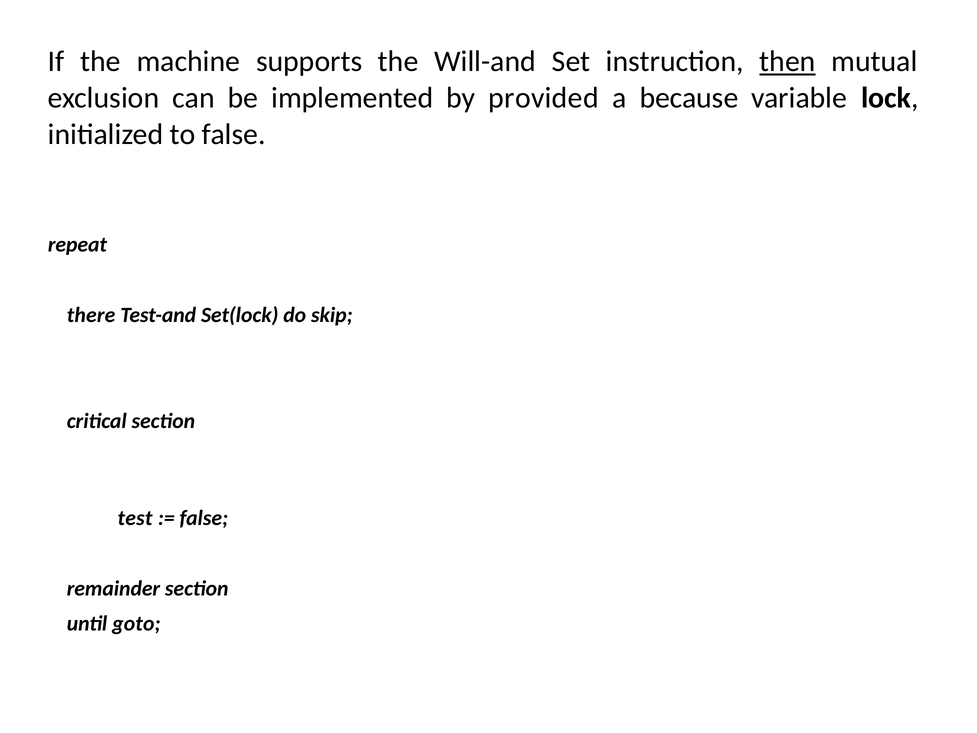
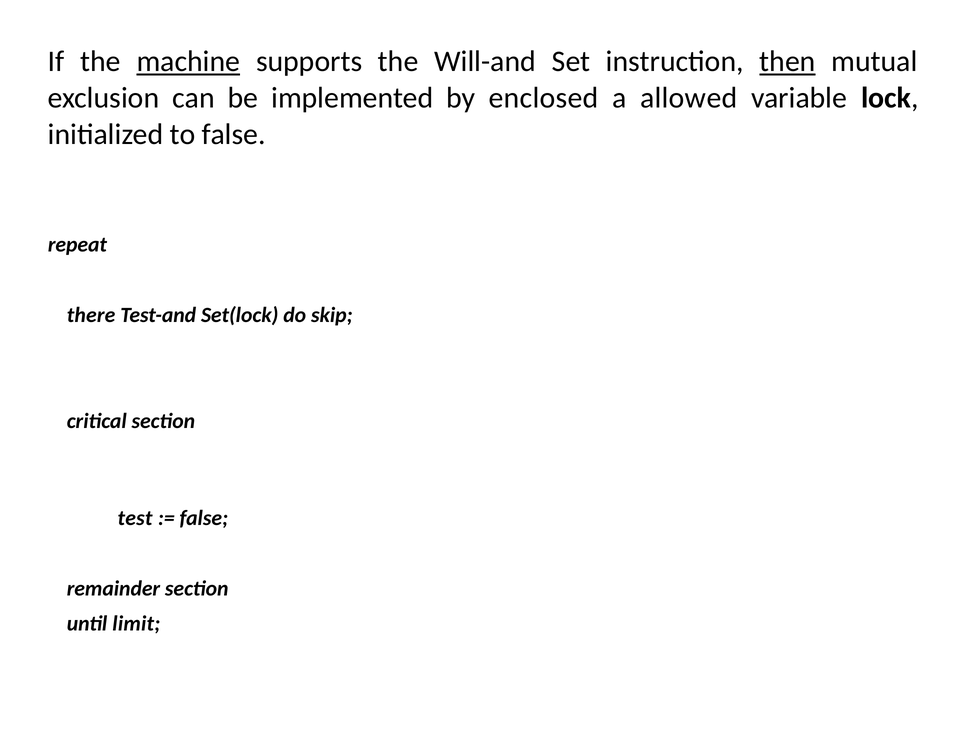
machine underline: none -> present (188, 62)
provided: provided -> enclosed (544, 98)
because: because -> allowed (689, 98)
goto: goto -> limit (136, 624)
